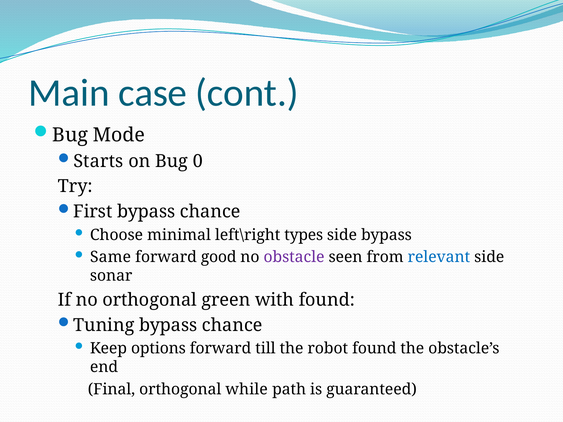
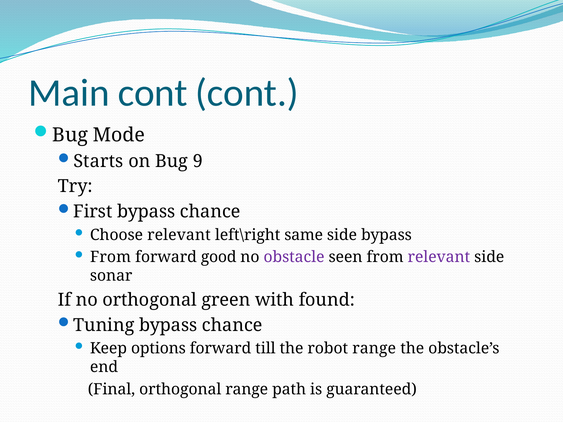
Main case: case -> cont (153, 93)
0: 0 -> 9 (198, 161)
Choose minimal: minimal -> relevant (179, 235)
types: types -> same (304, 235)
Same: Same -> From (111, 257)
relevant colour: blue -> purple (439, 257)
robot found: found -> range (374, 349)
orthogonal while: while -> range (247, 389)
